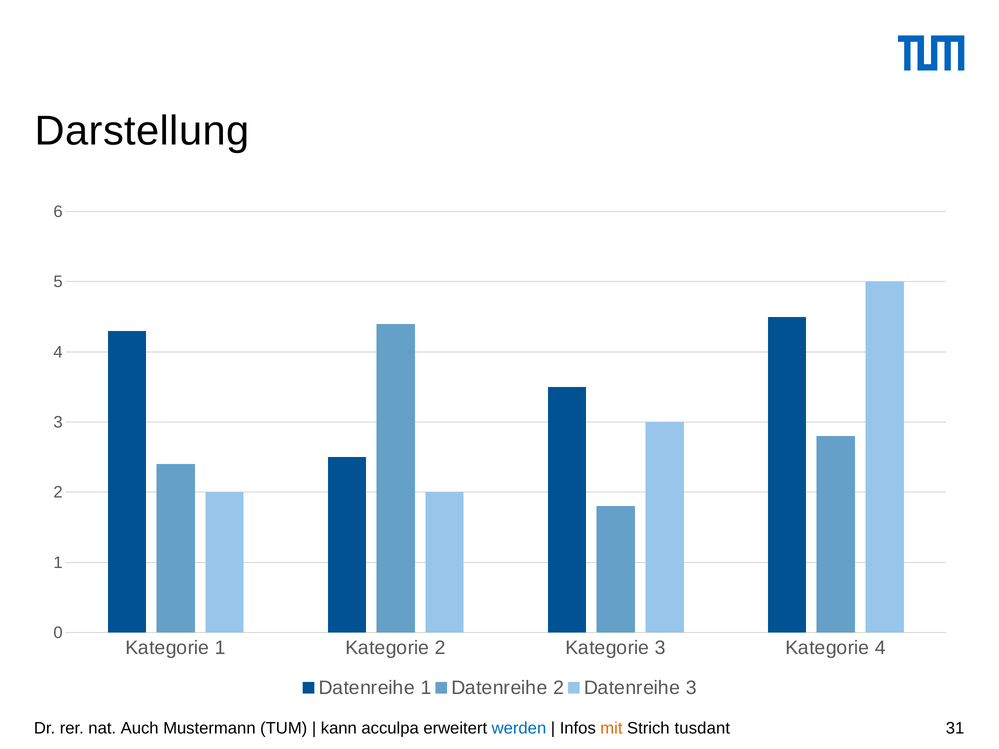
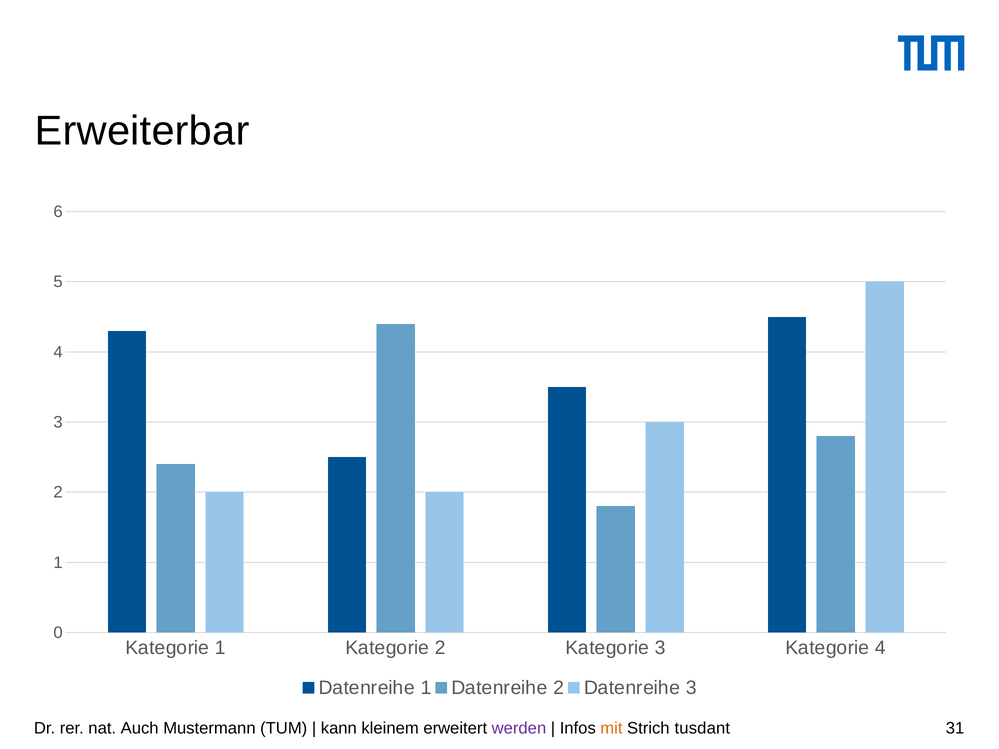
Darstellung: Darstellung -> Erweiterbar (142, 131)
acculpa: acculpa -> kleinem (390, 728)
werden colour: blue -> purple (519, 728)
